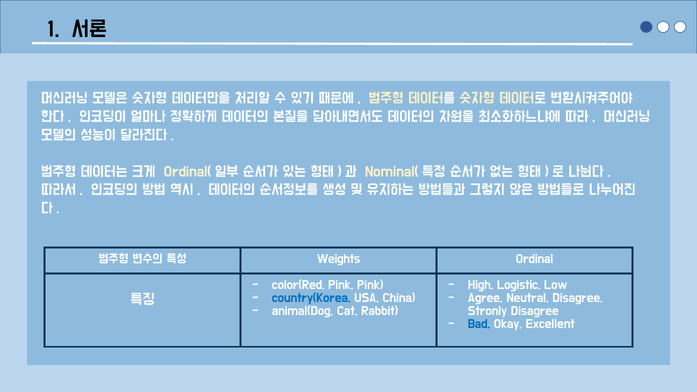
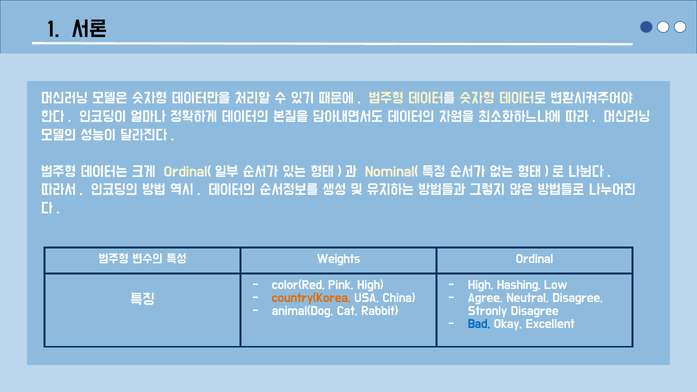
Pink Pink: Pink -> High (370, 285)
Logistic: Logistic -> Hashing (519, 285)
country(Korea colour: blue -> orange (311, 298)
